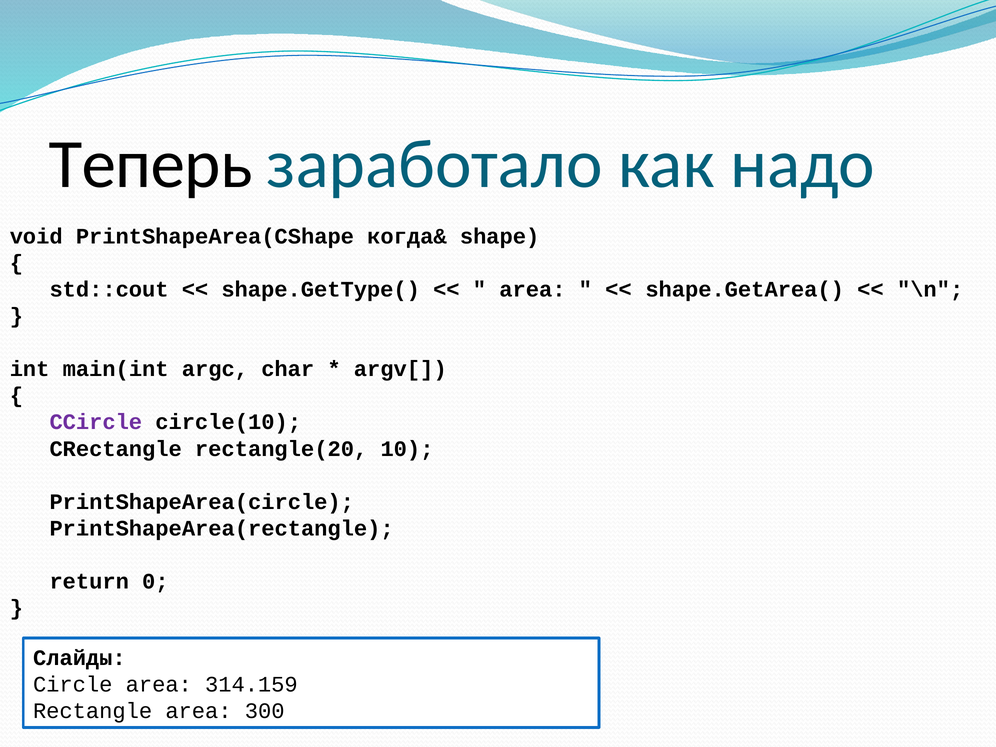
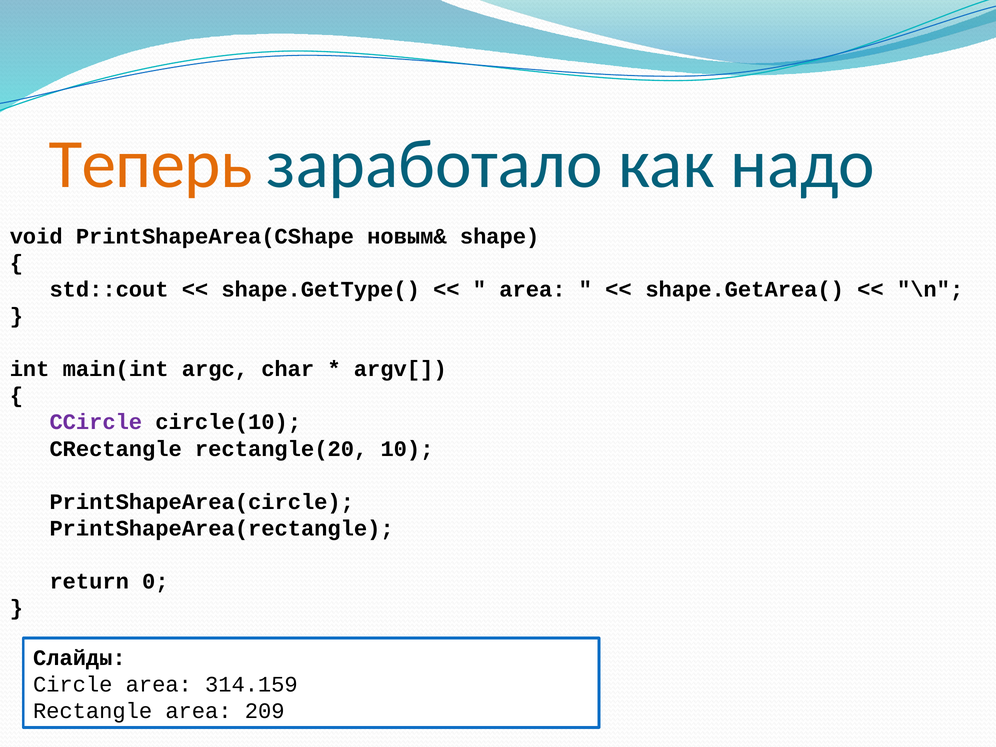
Теперь colour: black -> orange (151, 164)
когда&: когда& -> новым& (407, 236)
300: 300 -> 209 (265, 711)
